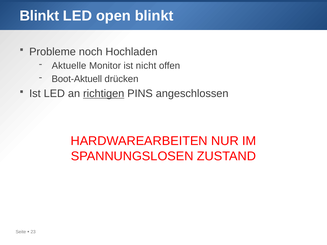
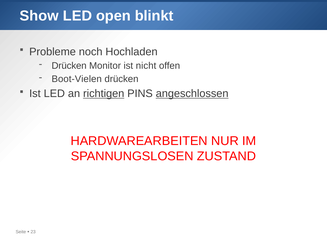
Blinkt: Blinkt -> Show (39, 16)
Aktuelle: Aktuelle -> Drücken (69, 66)
Boot-Aktuell: Boot-Aktuell -> Boot-Vielen (77, 79)
angeschlossen underline: none -> present (192, 94)
